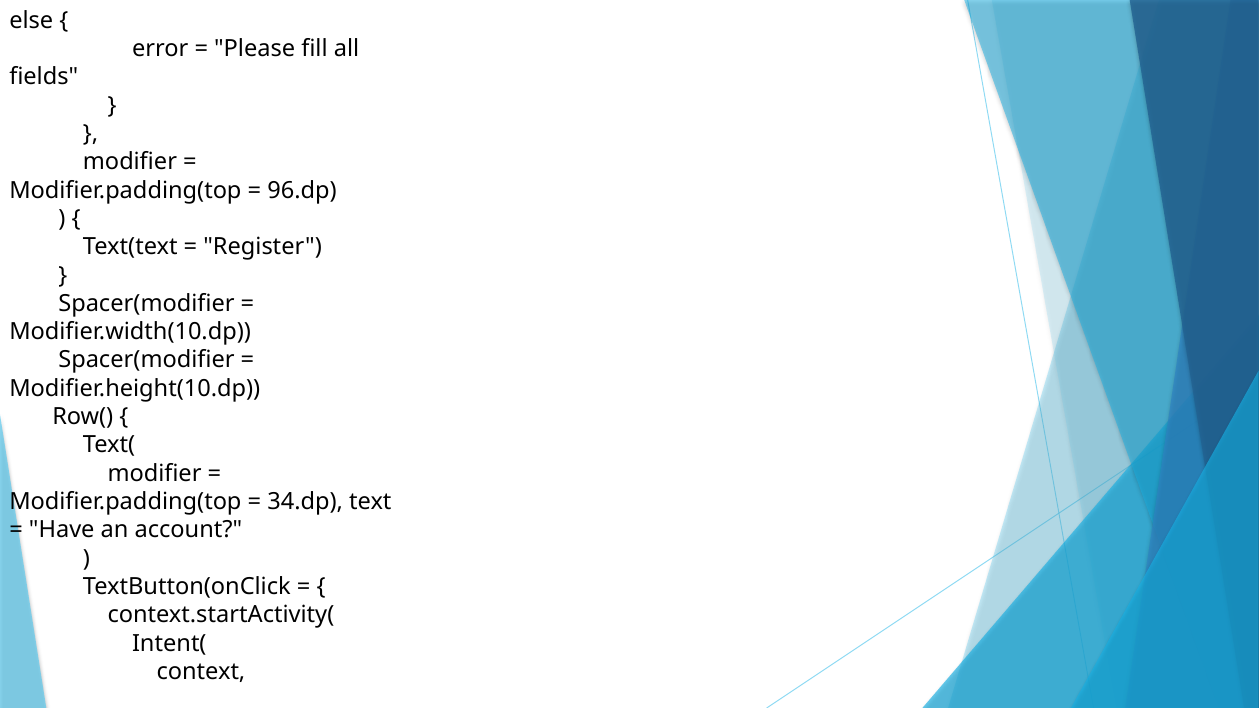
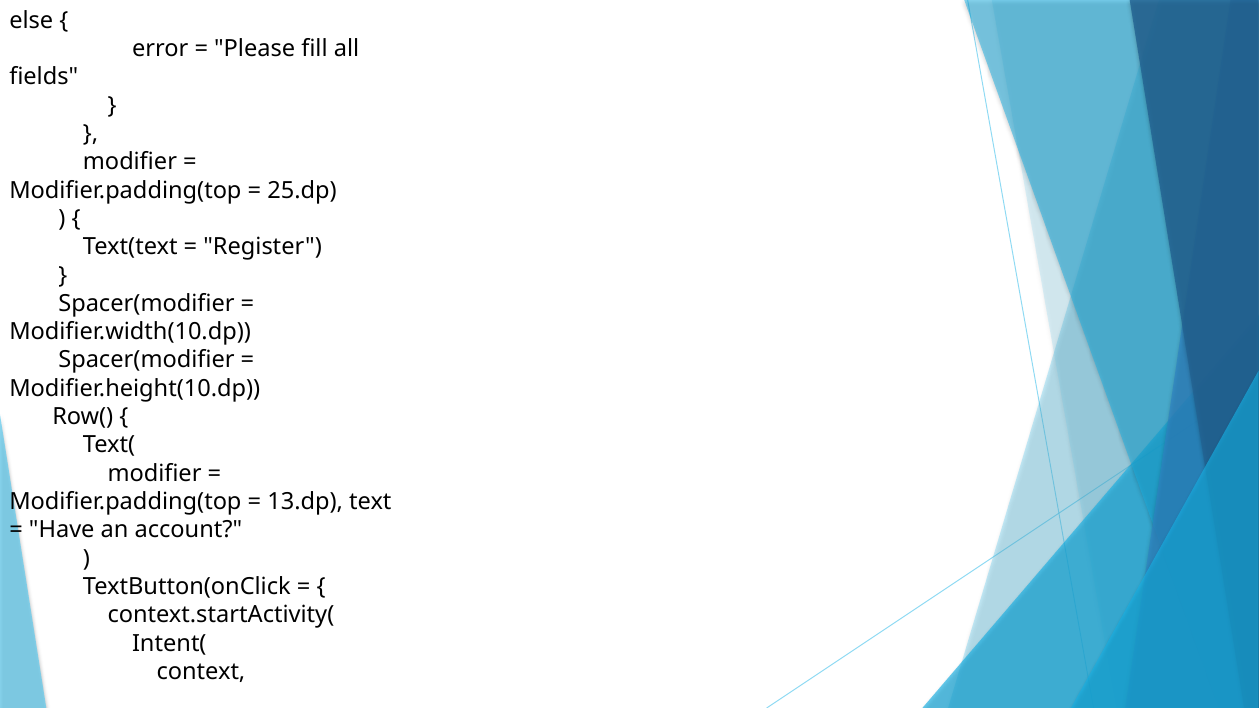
96.dp: 96.dp -> 25.dp (302, 190)
34.dp: 34.dp -> 13.dp (305, 502)
